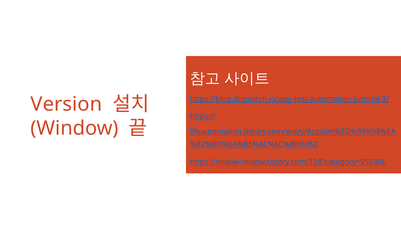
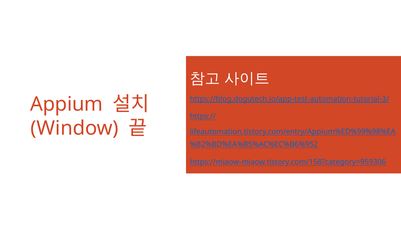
Version: Version -> Appium (67, 104)
